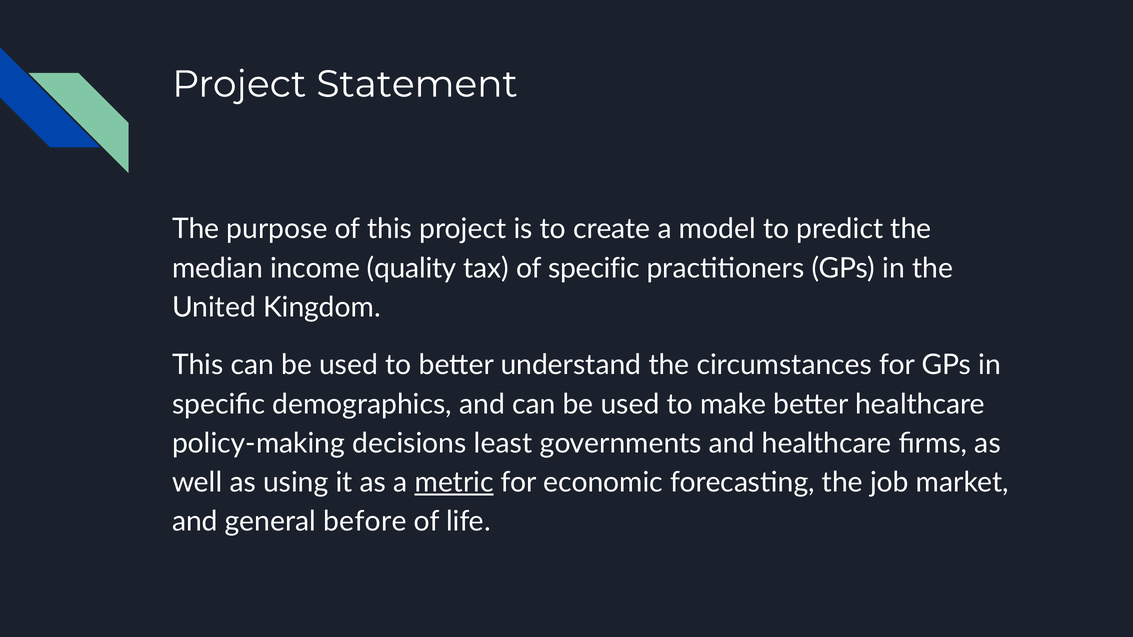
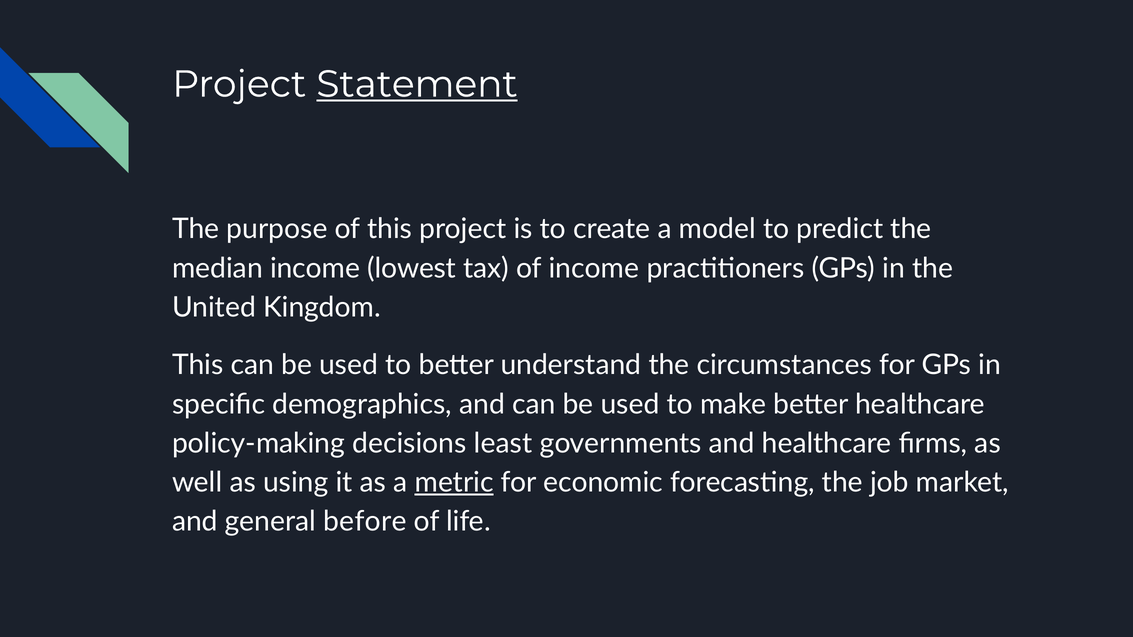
Statement underline: none -> present (417, 84)
quality: quality -> lowest (412, 268)
of specific: specific -> income (594, 268)
